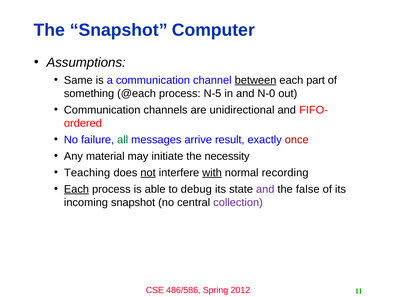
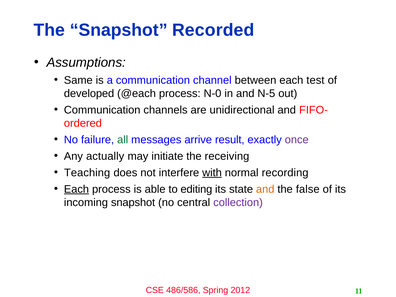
Computer: Computer -> Recorded (213, 30)
between underline: present -> none (256, 80)
part: part -> test (315, 80)
something: something -> developed (89, 93)
N-5: N-5 -> N-0 (212, 93)
N-0: N-0 -> N-5 (266, 93)
once colour: red -> purple (297, 140)
material: material -> actually (105, 156)
necessity: necessity -> receiving (227, 156)
not underline: present -> none (148, 173)
debug: debug -> editing (196, 189)
and colour: purple -> orange (265, 189)
